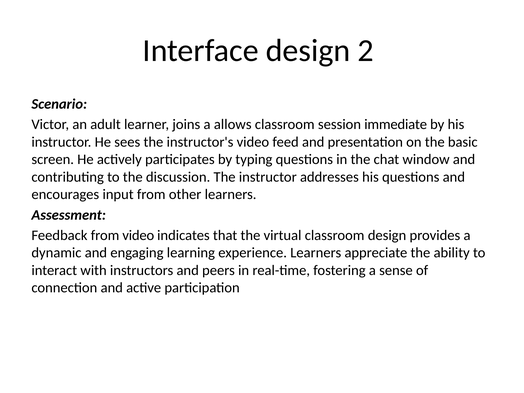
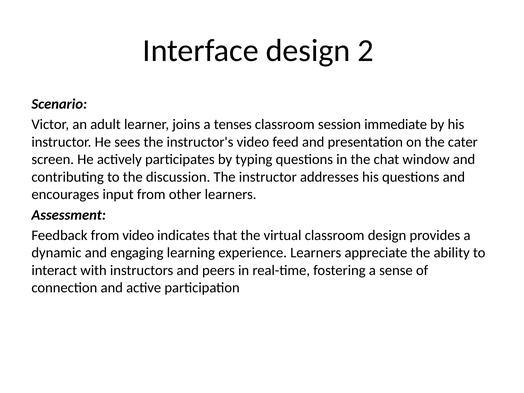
allows: allows -> tenses (233, 125)
basic: basic -> cater (463, 142)
